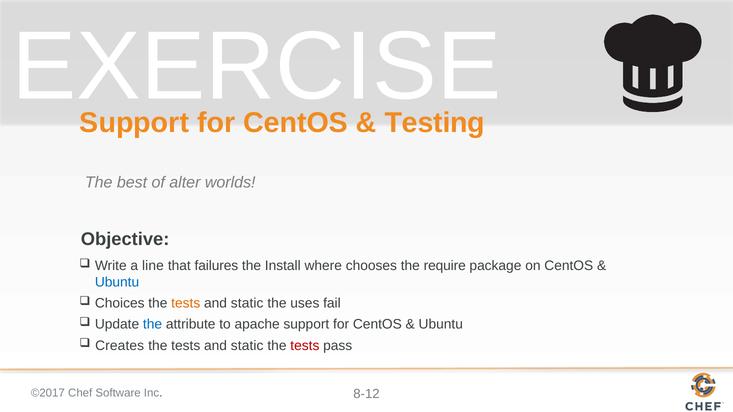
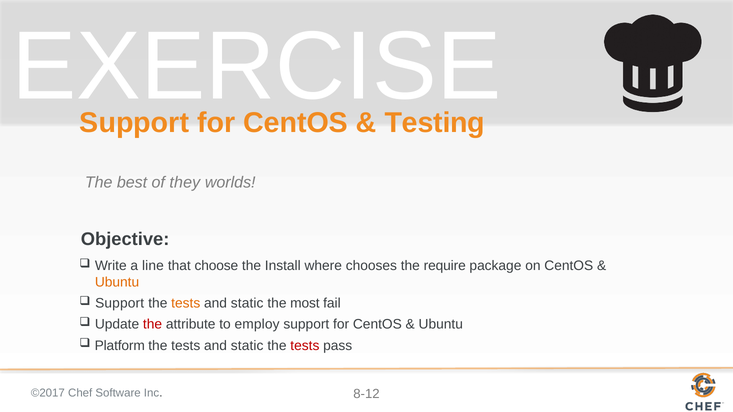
alter: alter -> they (185, 183)
failures: failures -> choose (216, 266)
Ubuntu colour: blue -> orange (117, 283)
Choices: Choices -> Support (120, 304)
uses: uses -> most (305, 304)
the colour: blue -> red (153, 325)
apache: apache -> employ (257, 325)
Creates: Creates -> Platform (120, 346)
